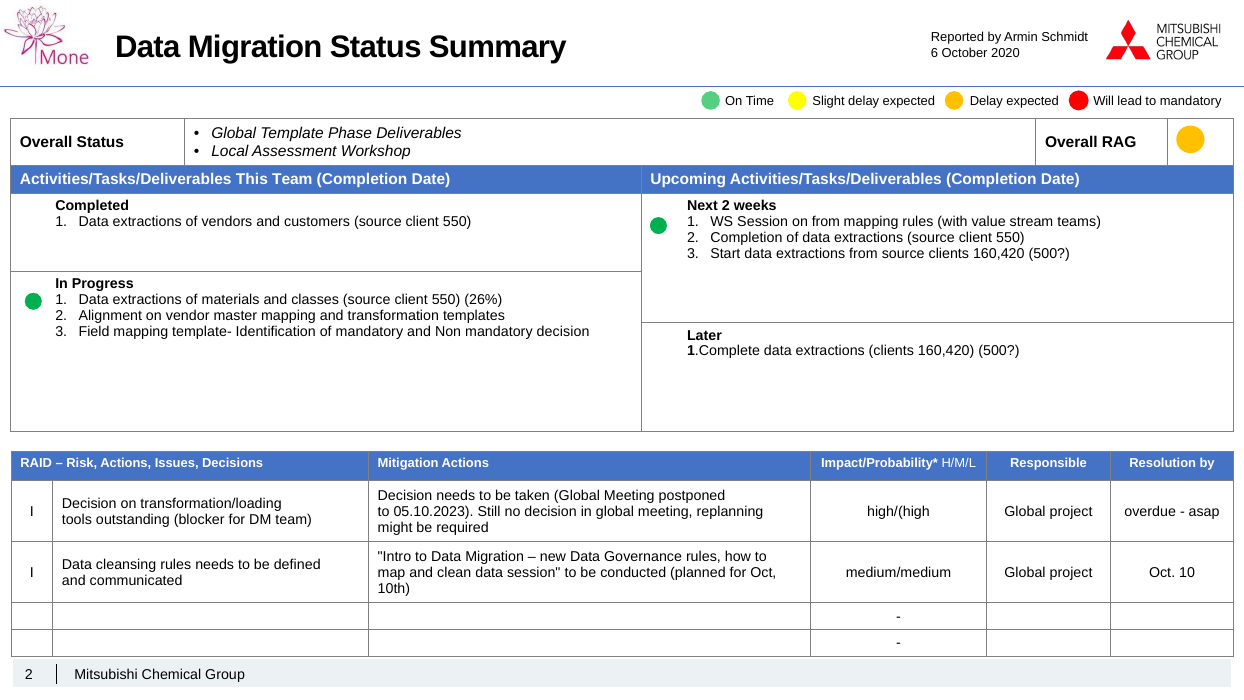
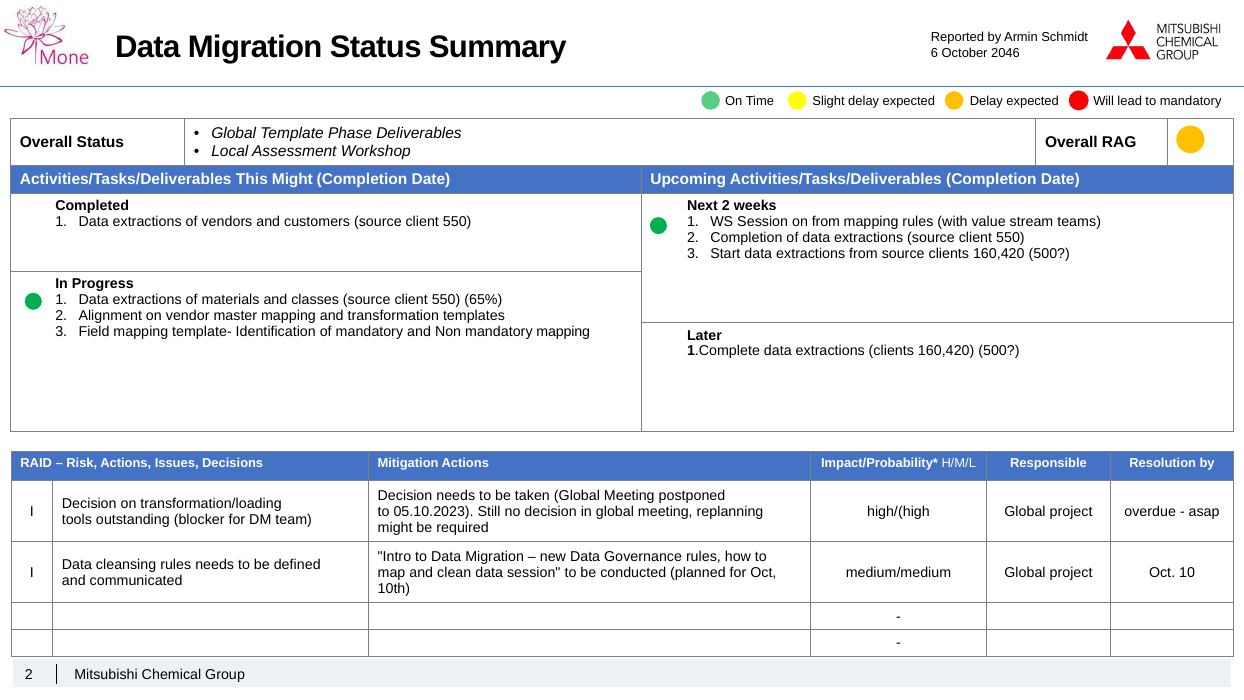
2020: 2020 -> 2046 (1005, 53)
This Team: Team -> Might (292, 179)
26%: 26% -> 65% (483, 300)
mandatory decision: decision -> mapping (563, 332)
